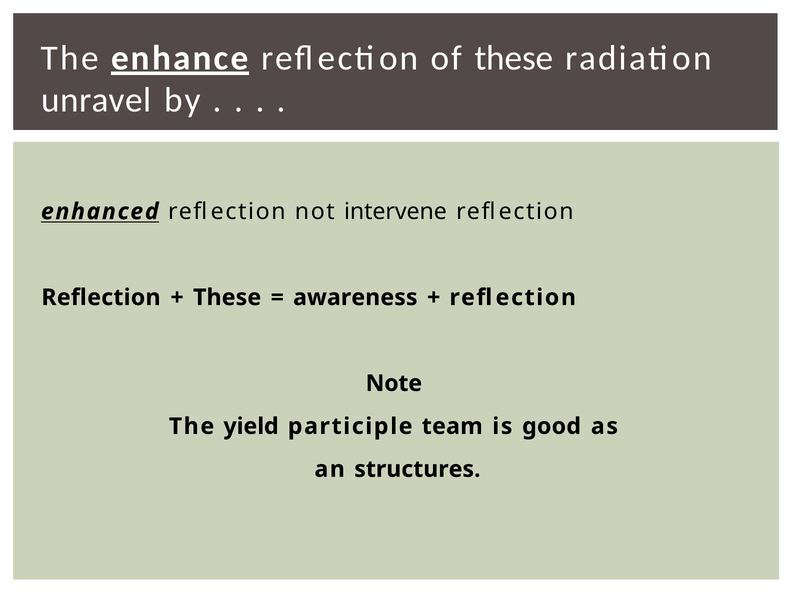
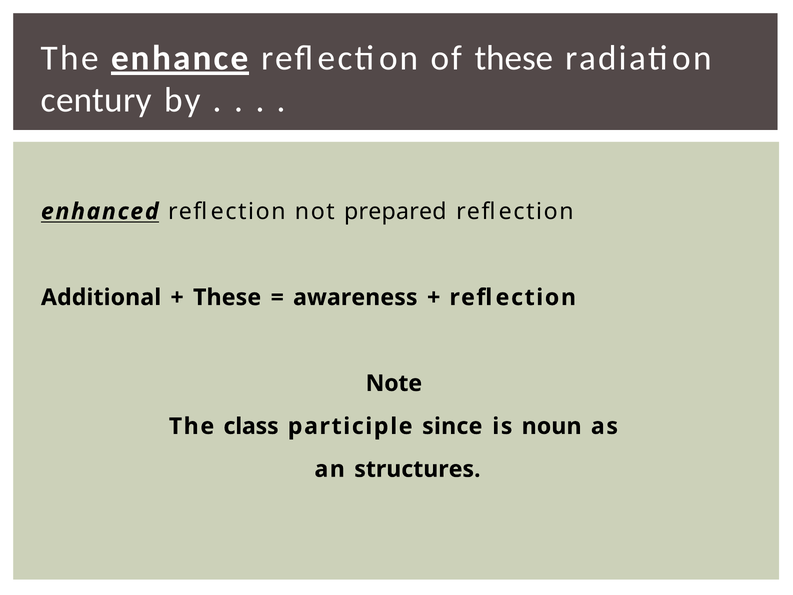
unravel: unravel -> century (96, 100)
intervene: intervene -> prepared (395, 211)
Reflection: Reflection -> Additional (101, 297)
yield: yield -> class (251, 426)
team: team -> since (452, 426)
good: good -> noun (552, 426)
